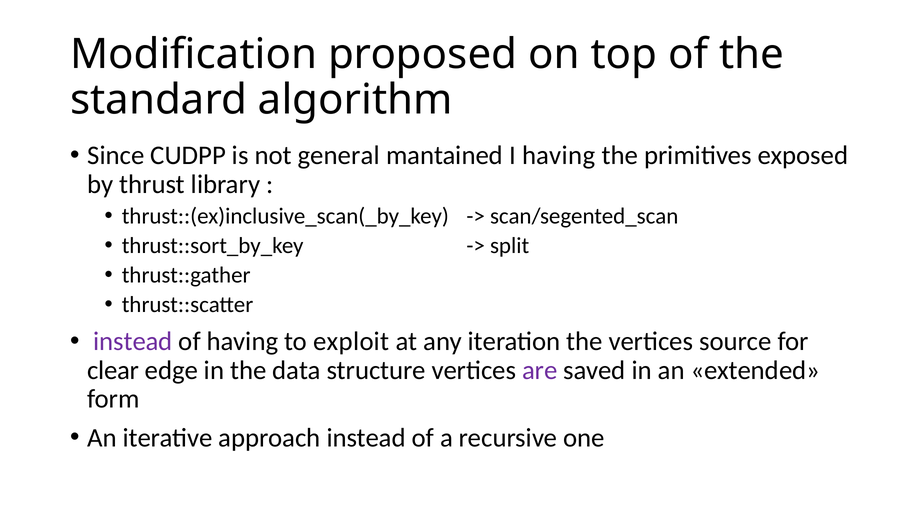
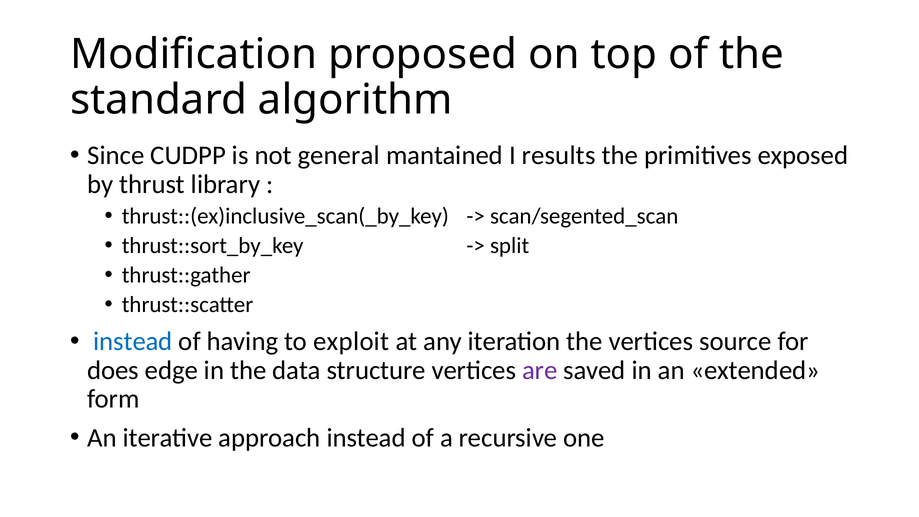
I having: having -> results (559, 155)
instead colour: purple -> blue (133, 341)
clear: clear -> does (113, 370)
